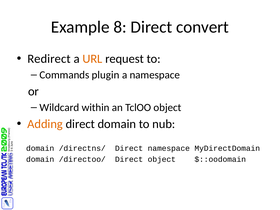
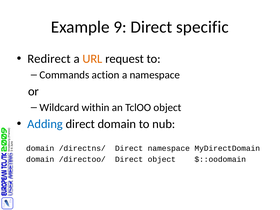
8: 8 -> 9 (120, 27)
convert: convert -> specific (202, 27)
plugin: plugin -> action (106, 75)
Adding colour: orange -> blue (45, 124)
